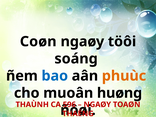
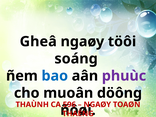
Coøn: Coøn -> Gheâ (38, 42)
phuùc colour: orange -> purple (124, 76)
huøng: huøng -> döông (119, 93)
